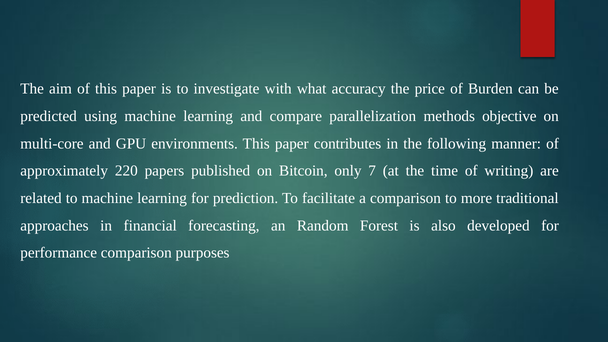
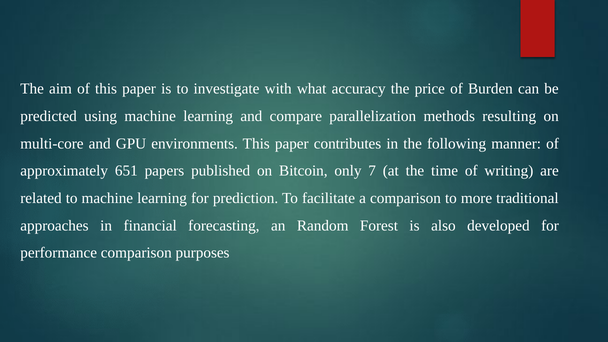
objective: objective -> resulting (509, 116)
220: 220 -> 651 (126, 171)
